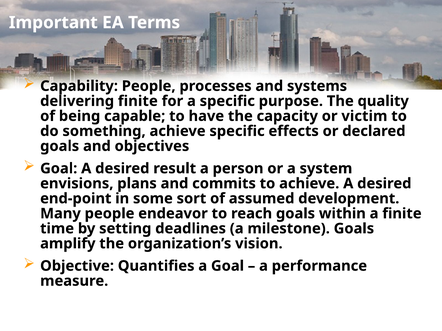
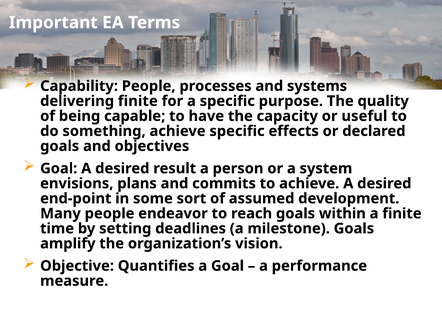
victim: victim -> useful (364, 116)
